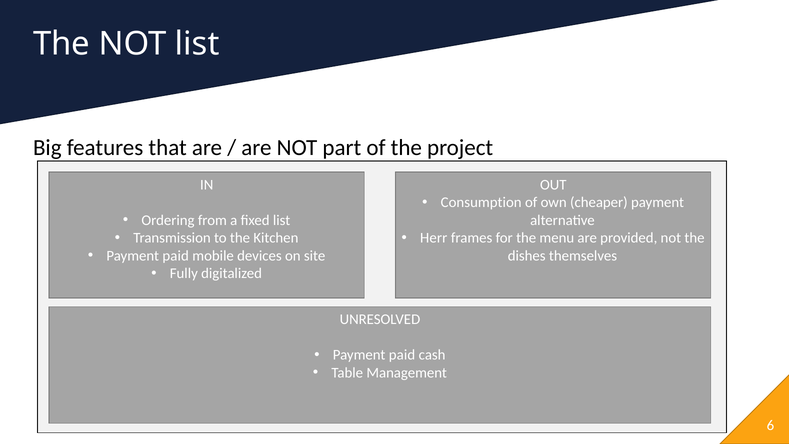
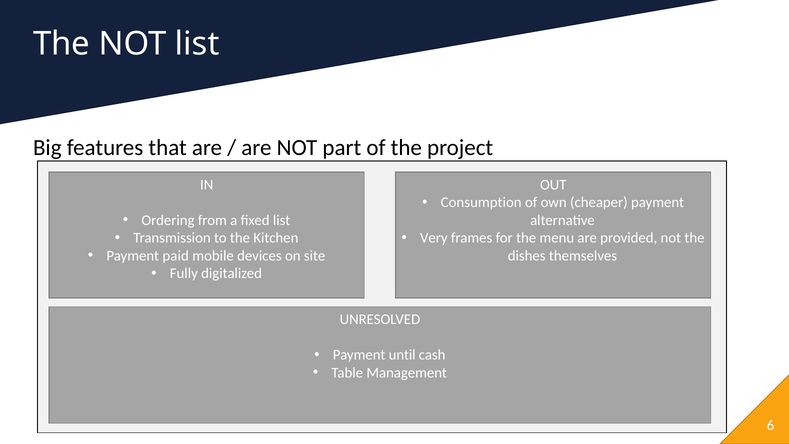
Herr: Herr -> Very (434, 238)
paid: paid -> until (402, 355)
